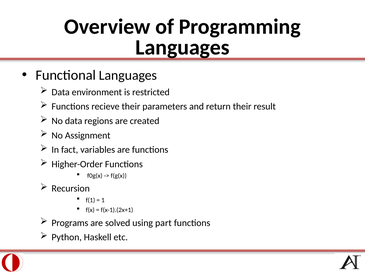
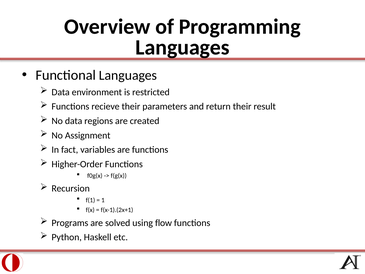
part: part -> flow (163, 223)
